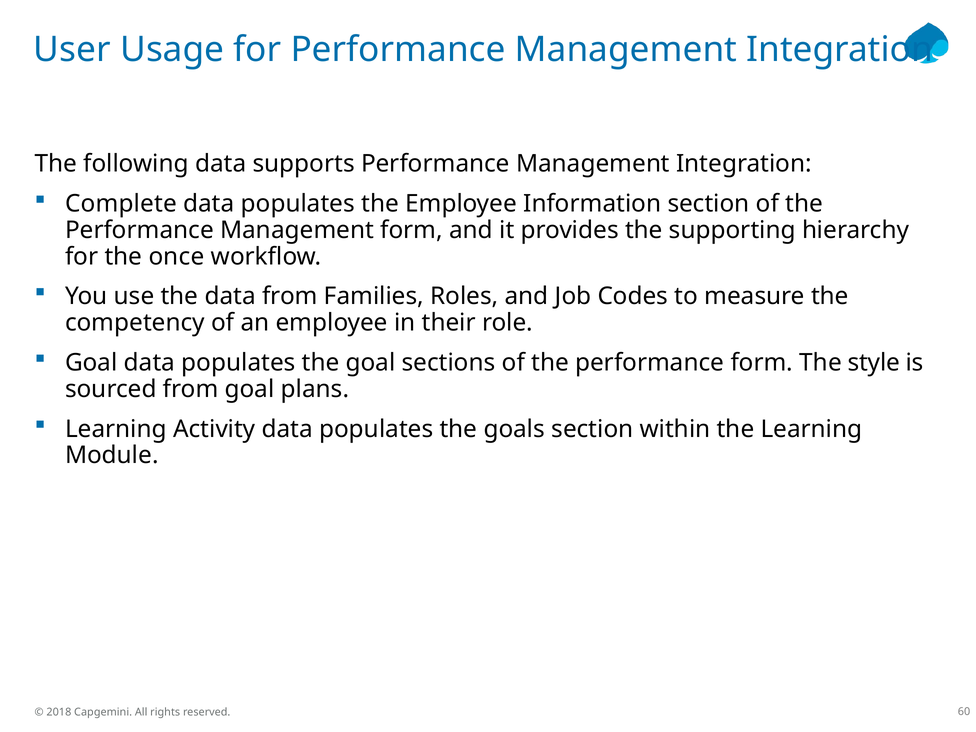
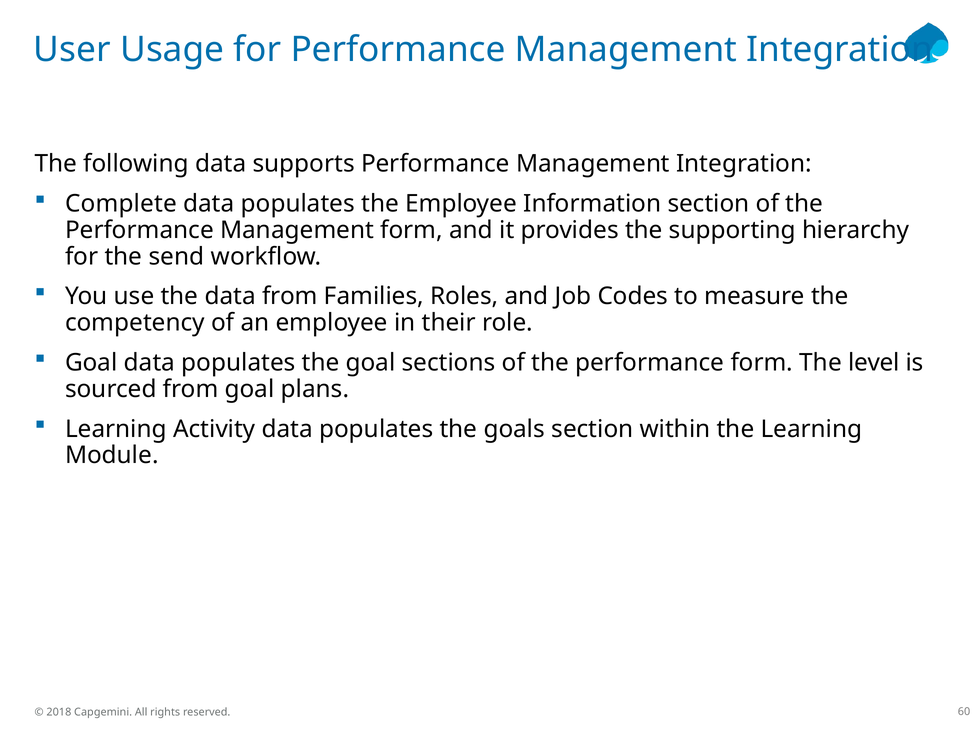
once: once -> send (176, 256)
style: style -> level (874, 363)
